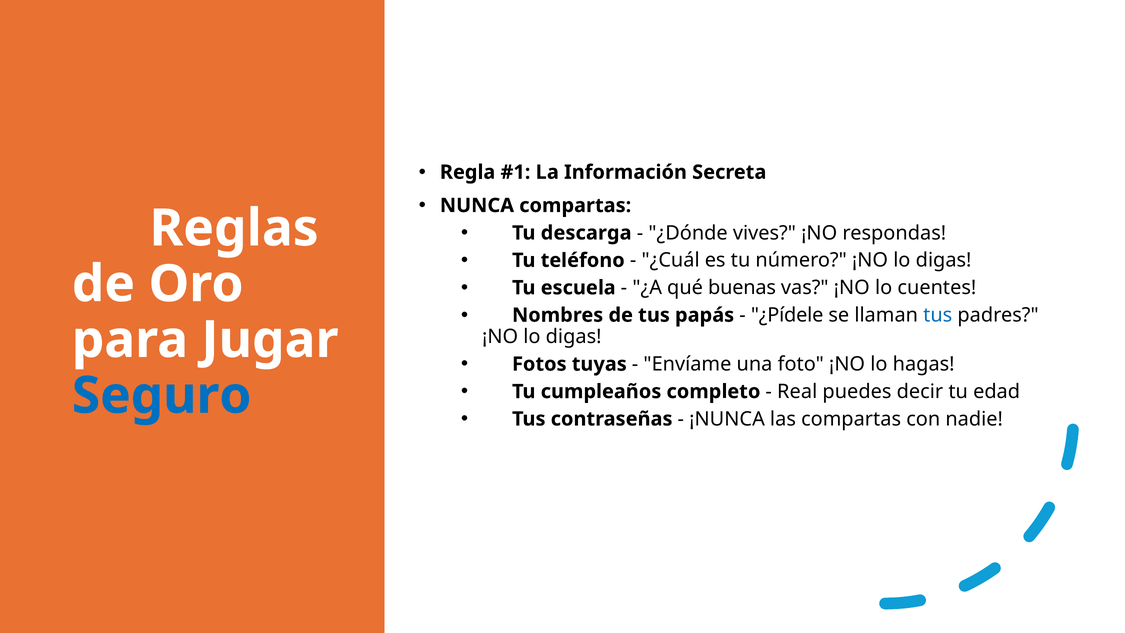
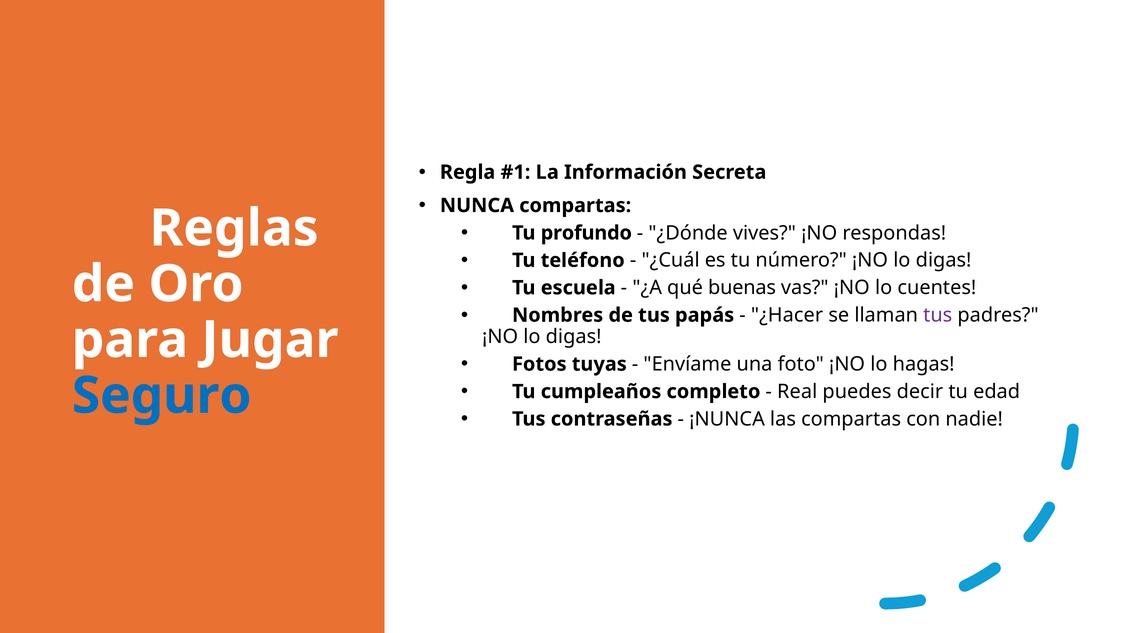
descarga: descarga -> profundo (586, 233)
¿Pídele: ¿Pídele -> ¿Hacer (787, 315)
tus colour: blue -> purple (938, 315)
